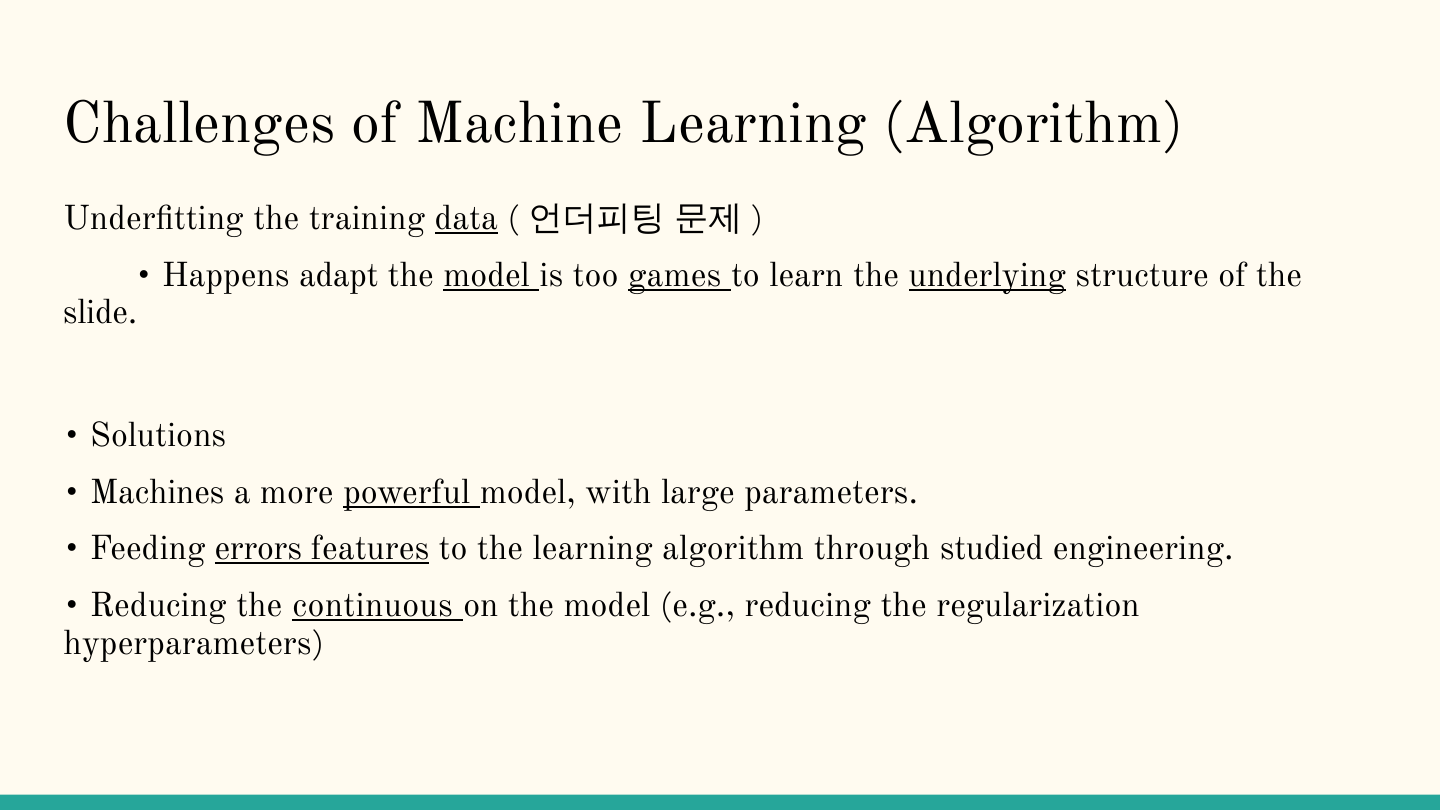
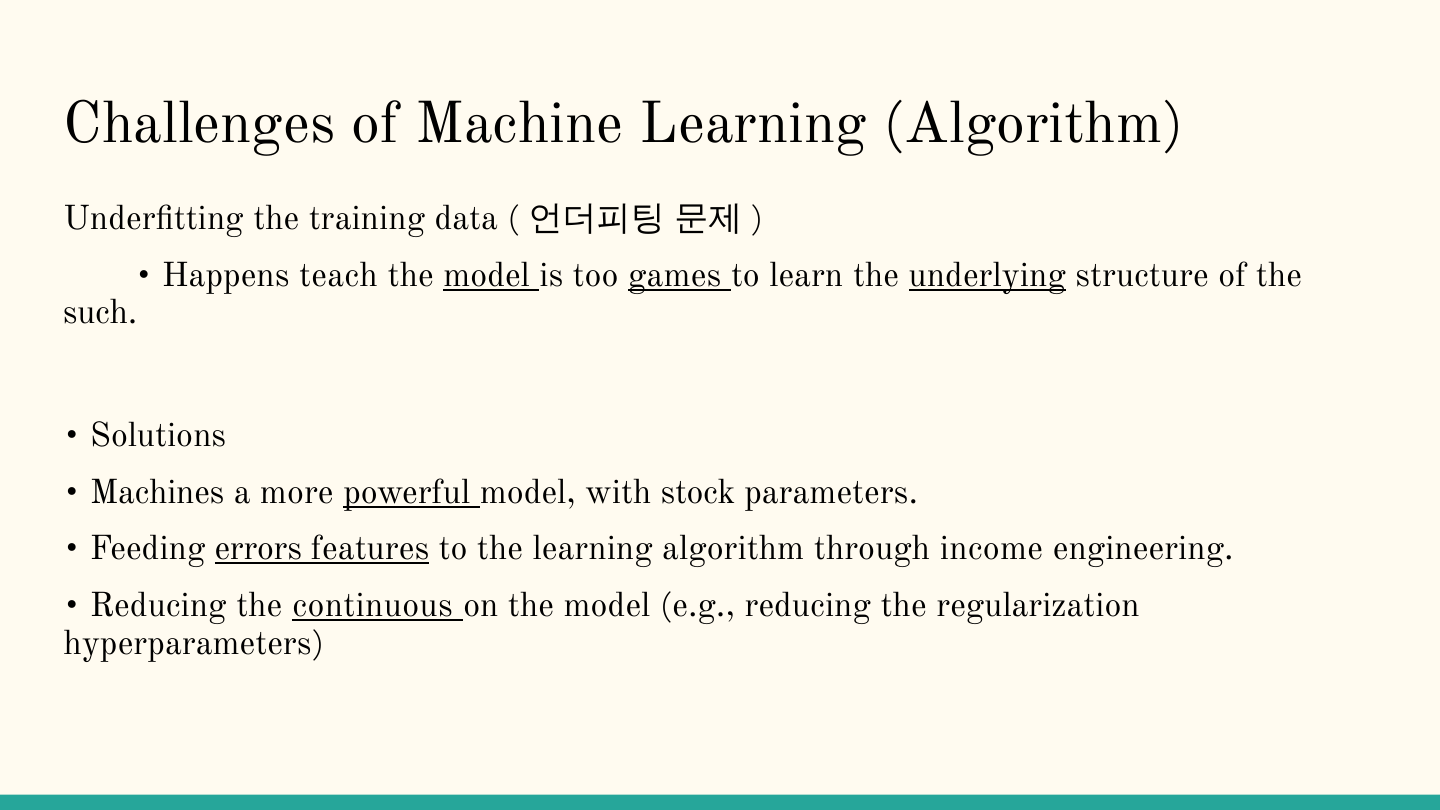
data underline: present -> none (466, 218)
adapt: adapt -> teach (339, 275)
slide: slide -> such (100, 313)
large: large -> stock (698, 492)
studied: studied -> income (991, 549)
